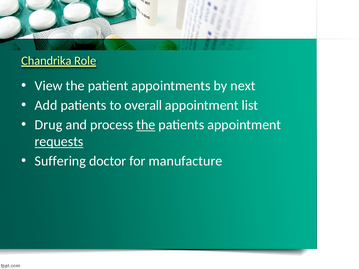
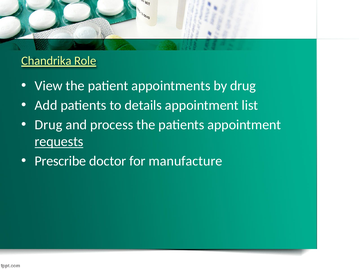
by next: next -> drug (243, 86)
overall: overall -> details (143, 105)
the underline: present -> none (146, 125)
Suffering: Suffering -> Prescribe (60, 161)
